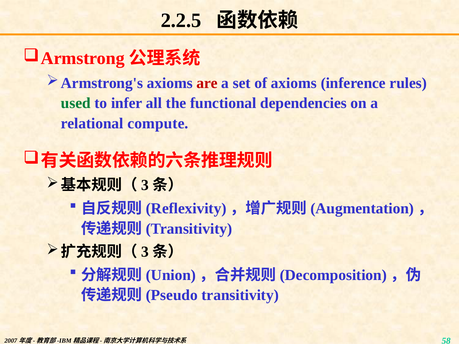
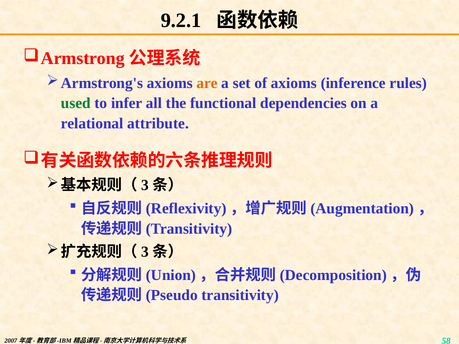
2.2.5: 2.2.5 -> 9.2.1 (181, 21)
are colour: red -> orange (207, 83)
compute: compute -> attribute (158, 123)
